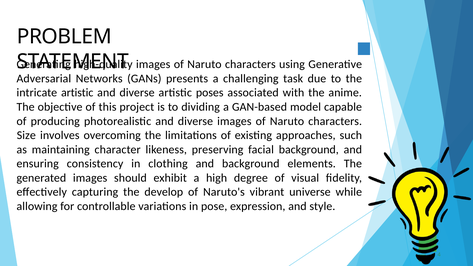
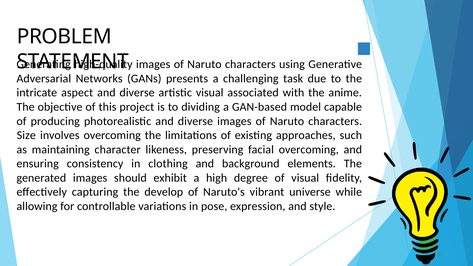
intricate artistic: artistic -> aspect (77, 93)
artistic poses: poses -> visual (210, 93)
facial background: background -> overcoming (309, 150)
